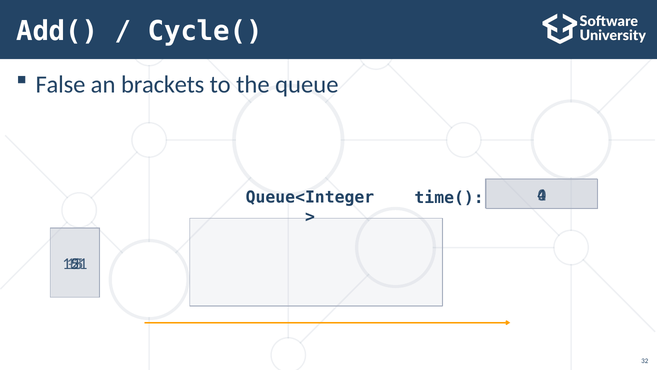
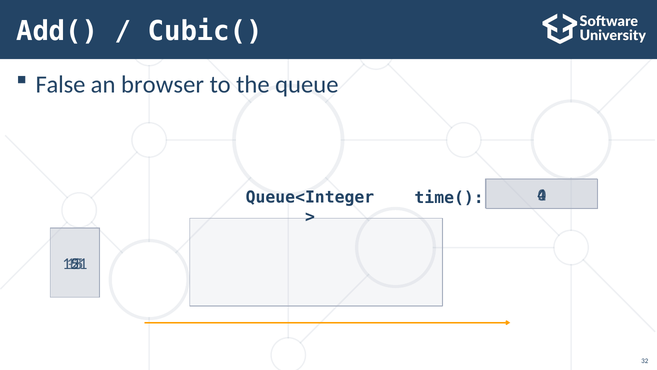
Cycle(: Cycle( -> Cubic( (205, 31)
brackets: brackets -> browser (163, 84)
